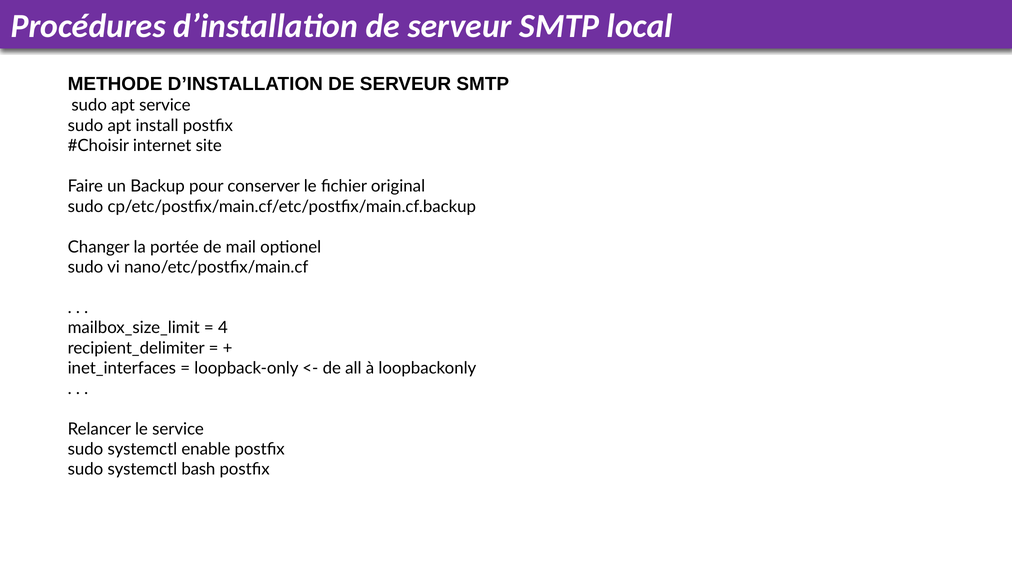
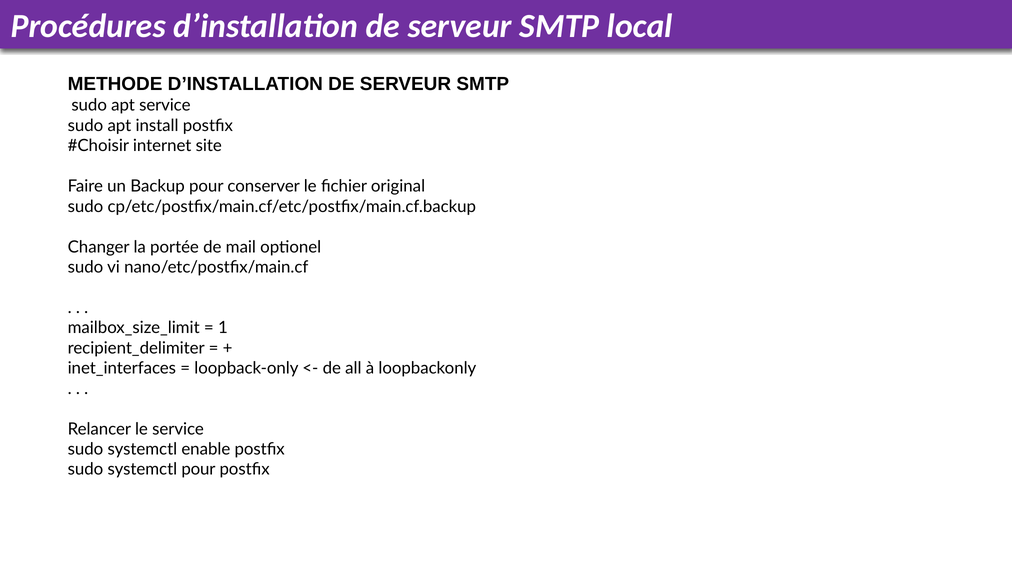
4: 4 -> 1 (223, 328)
systemctl bash: bash -> pour (198, 470)
